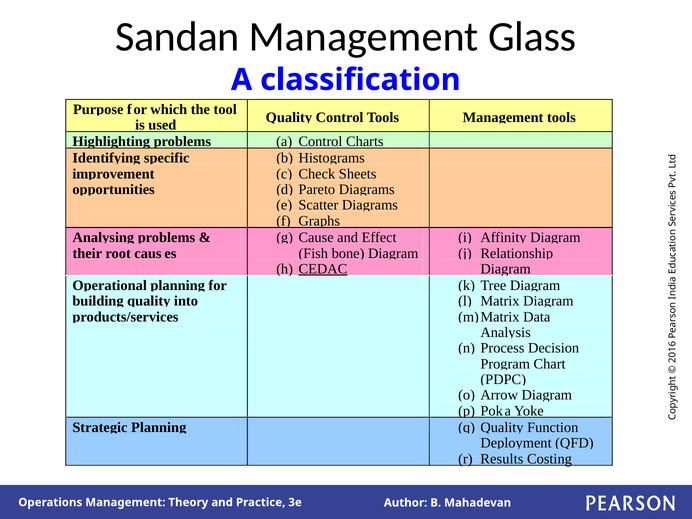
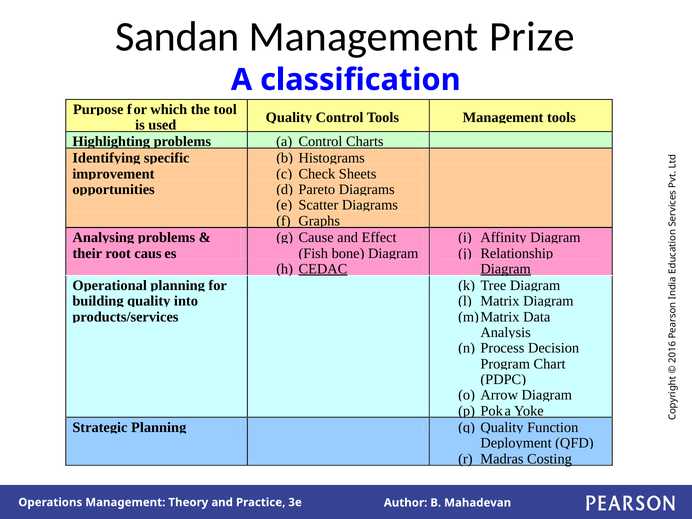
Glass: Glass -> Prize (532, 37)
Diagram underline: none -> present (506, 269)
Results: Results -> Madras (502, 459)
